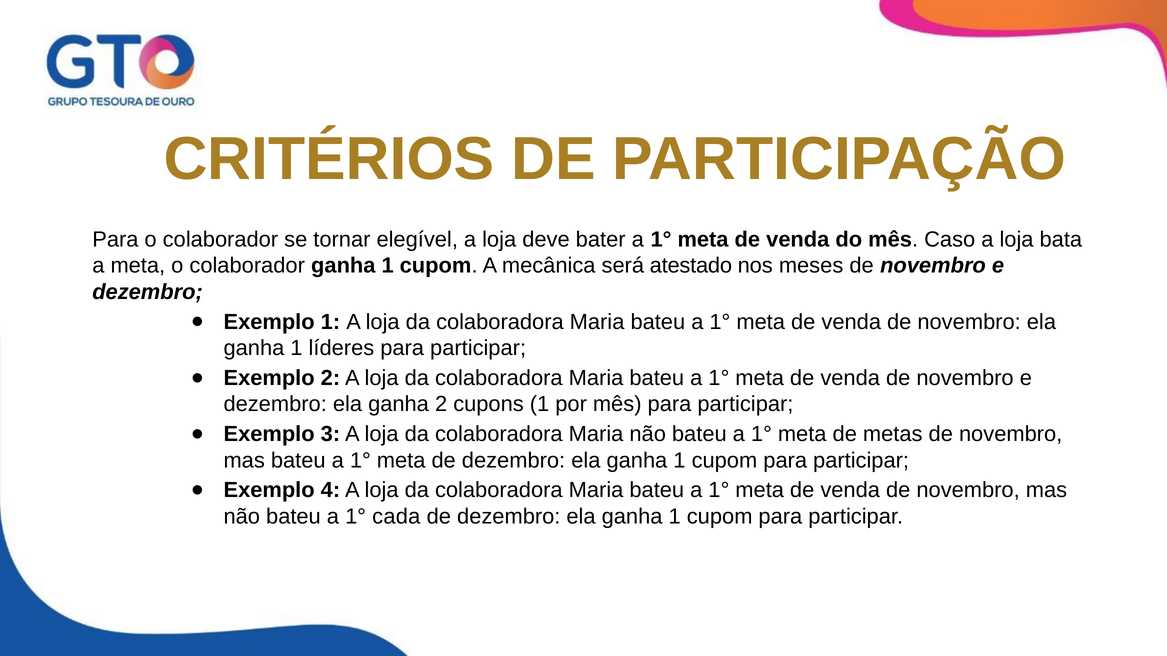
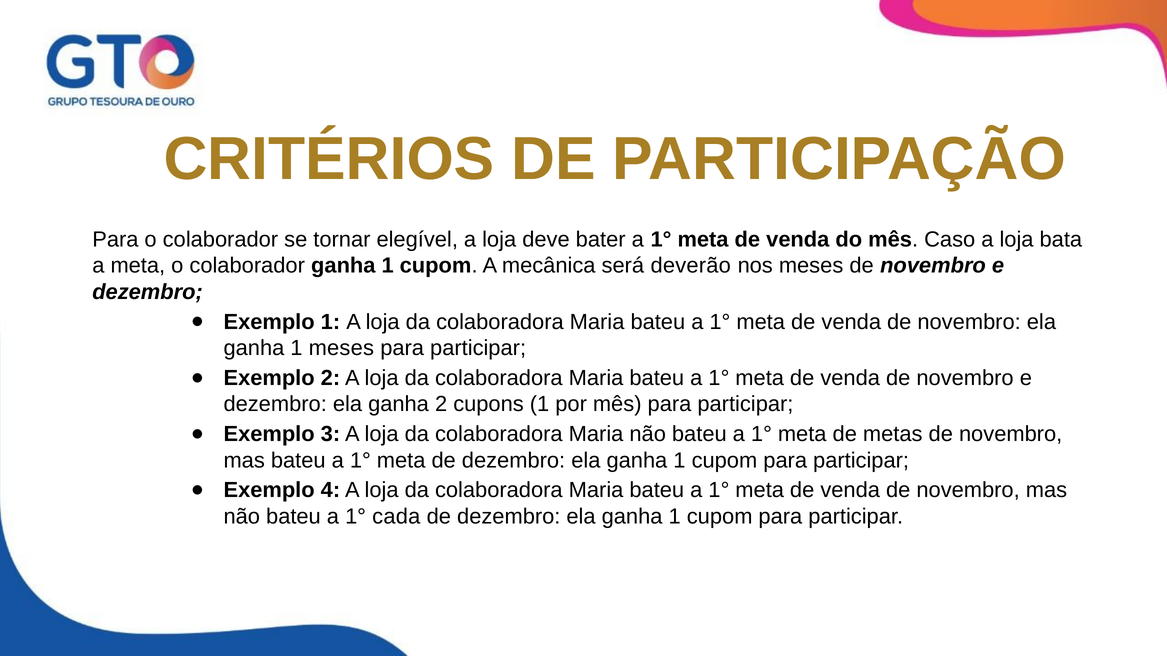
atestado: atestado -> deverão (691, 266)
1 líderes: líderes -> meses (341, 348)
